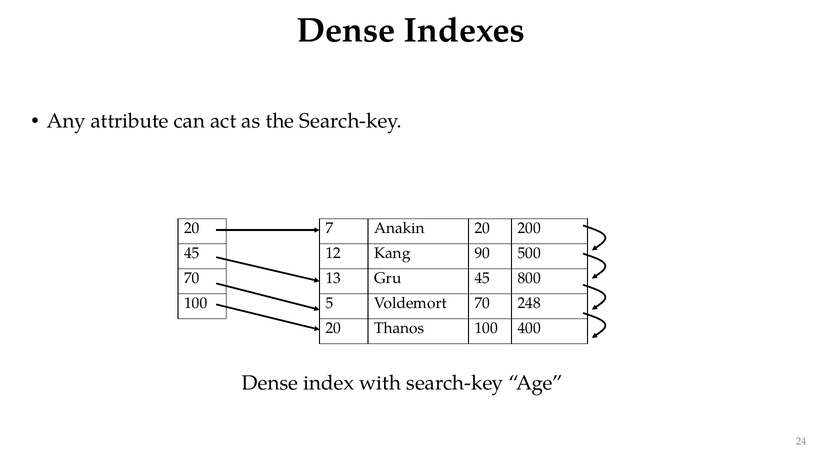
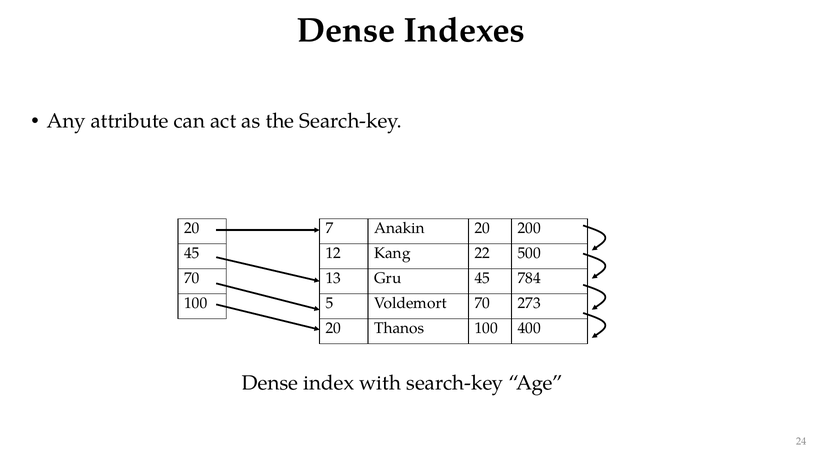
90: 90 -> 22 (482, 253)
800: 800 -> 784 (529, 278)
248: 248 -> 273 (529, 303)
